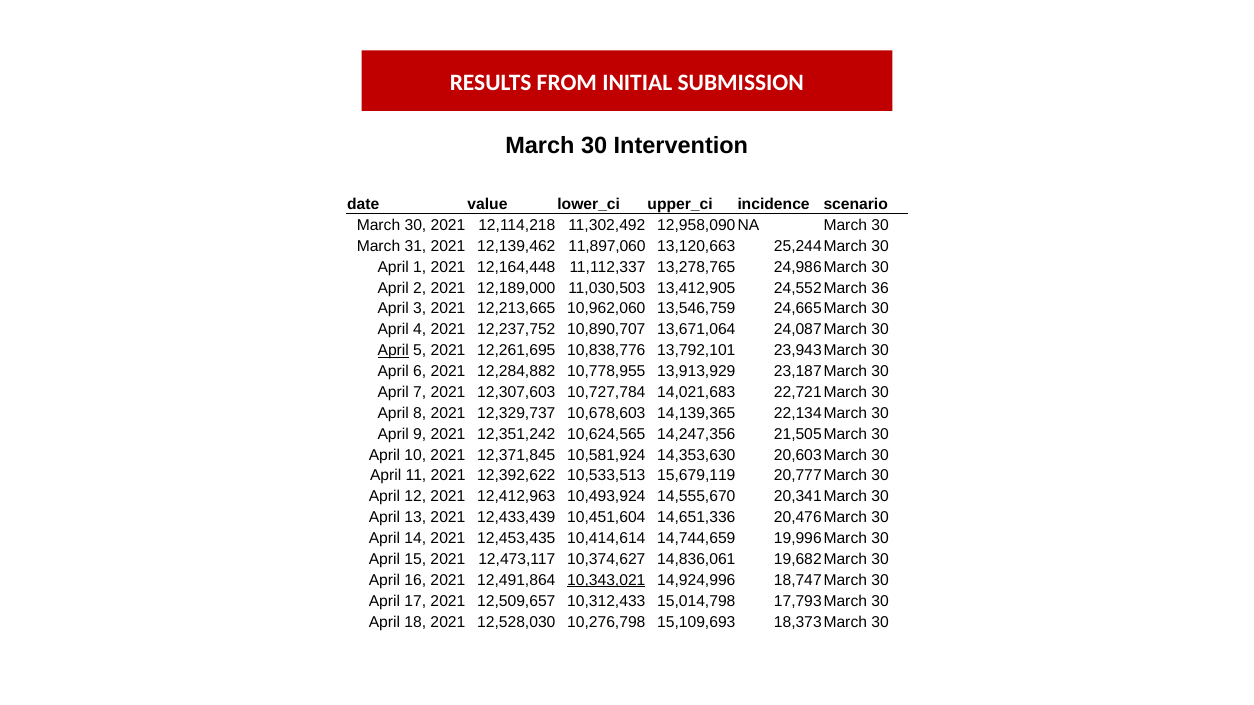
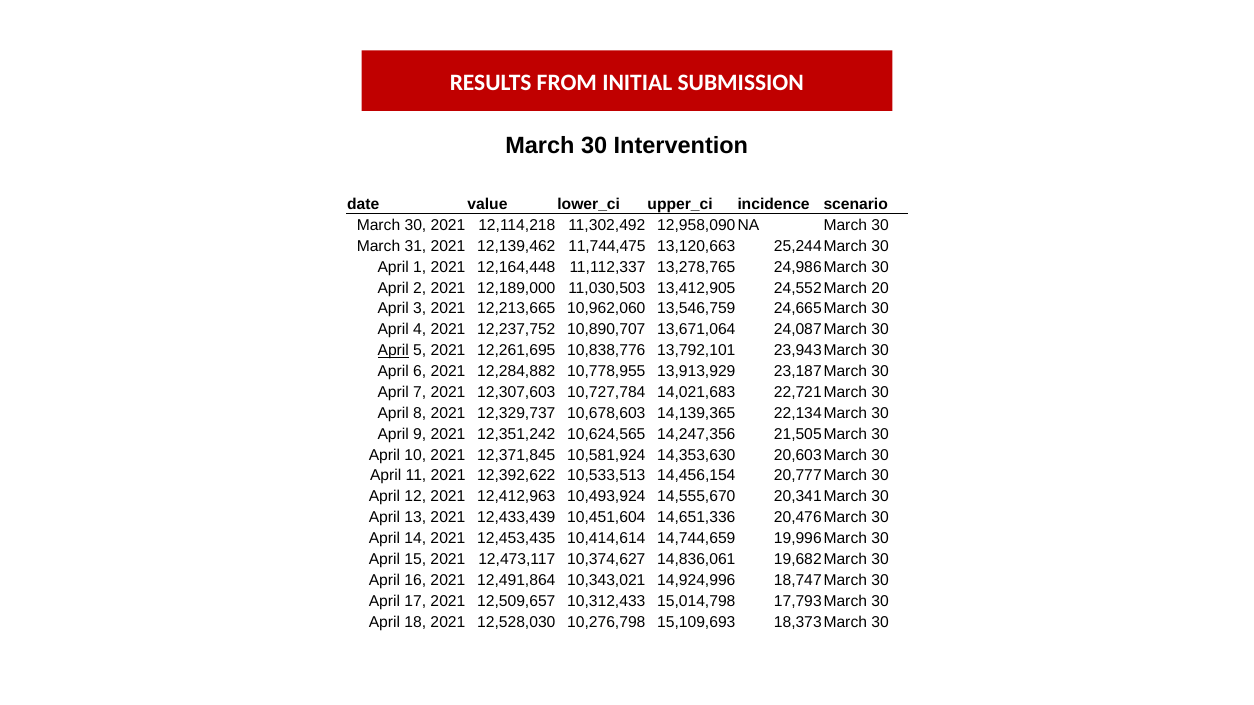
11,897,060: 11,897,060 -> 11,744,475 (607, 246)
36: 36 -> 20 (880, 288)
15,679,119: 15,679,119 -> 14,456,154 (696, 476)
10,343,021 underline: present -> none (606, 580)
